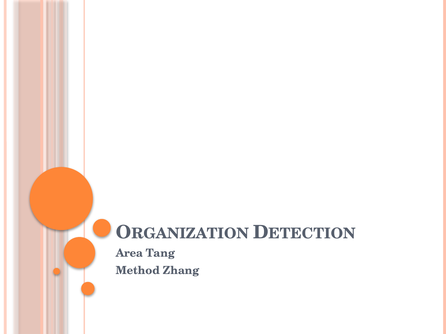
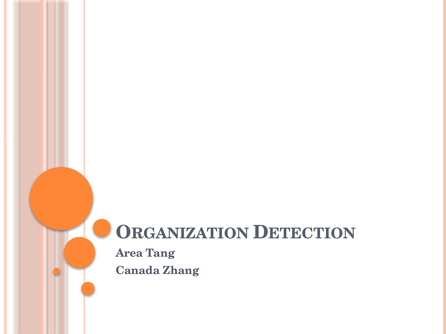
Method: Method -> Canada (138, 271)
